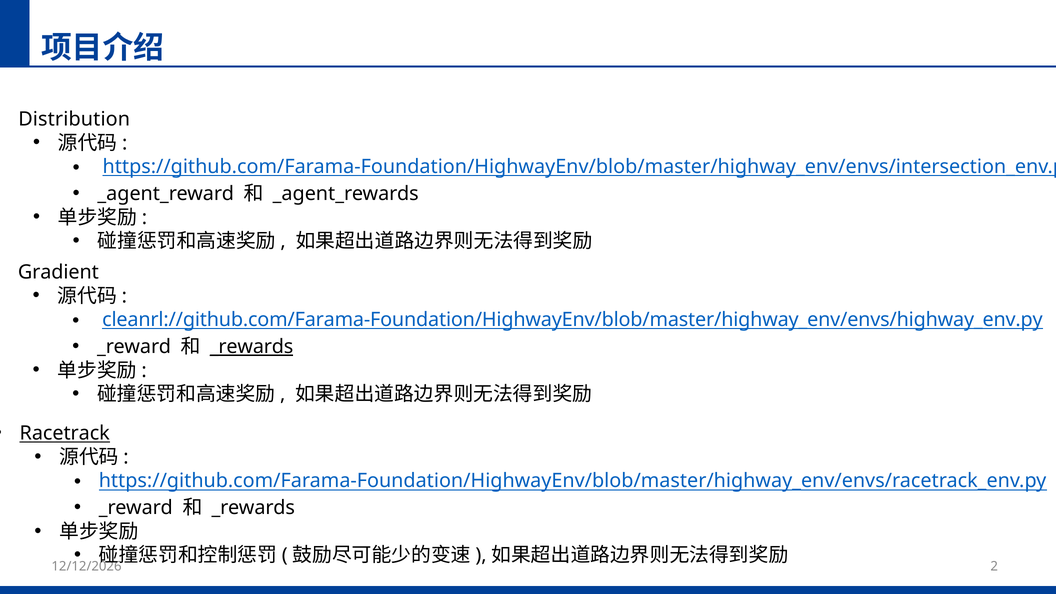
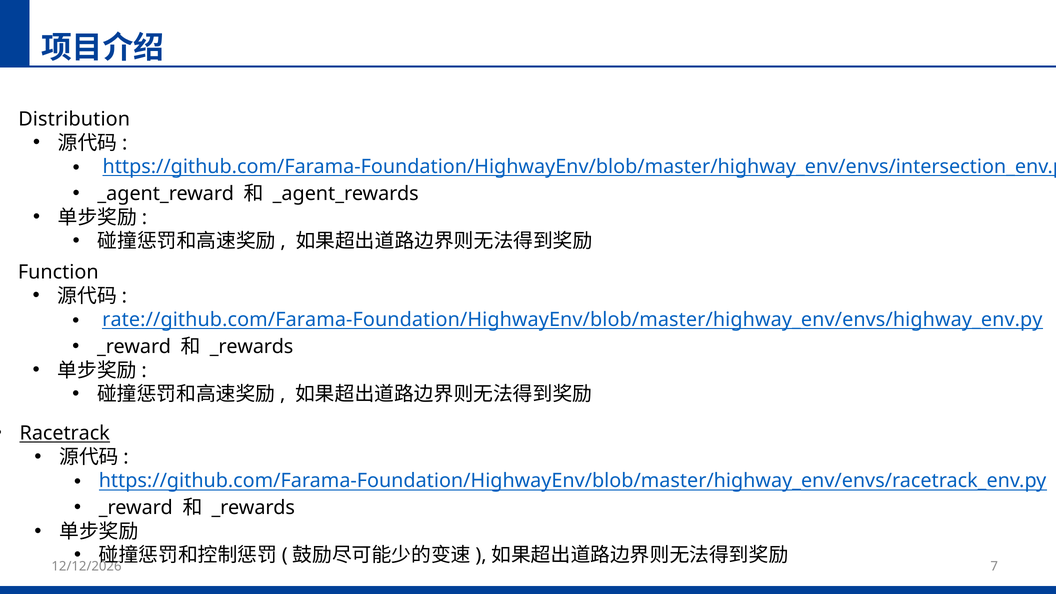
Gradient: Gradient -> Function (58, 272)
cleanrl://github.com/Farama-Foundation/HighwayEnv/blob/master/highway_env/envs/highway_env.py: cleanrl://github.com/Farama-Foundation/HighwayEnv/blob/master/highway_env/envs/highway_env.py -> rate://github.com/Farama-Foundation/HighwayEnv/blob/master/highway_env/envs/highway_env.py (572, 320)
_rewards underline: present -> none (252, 347)
2: 2 -> 7 (994, 566)
